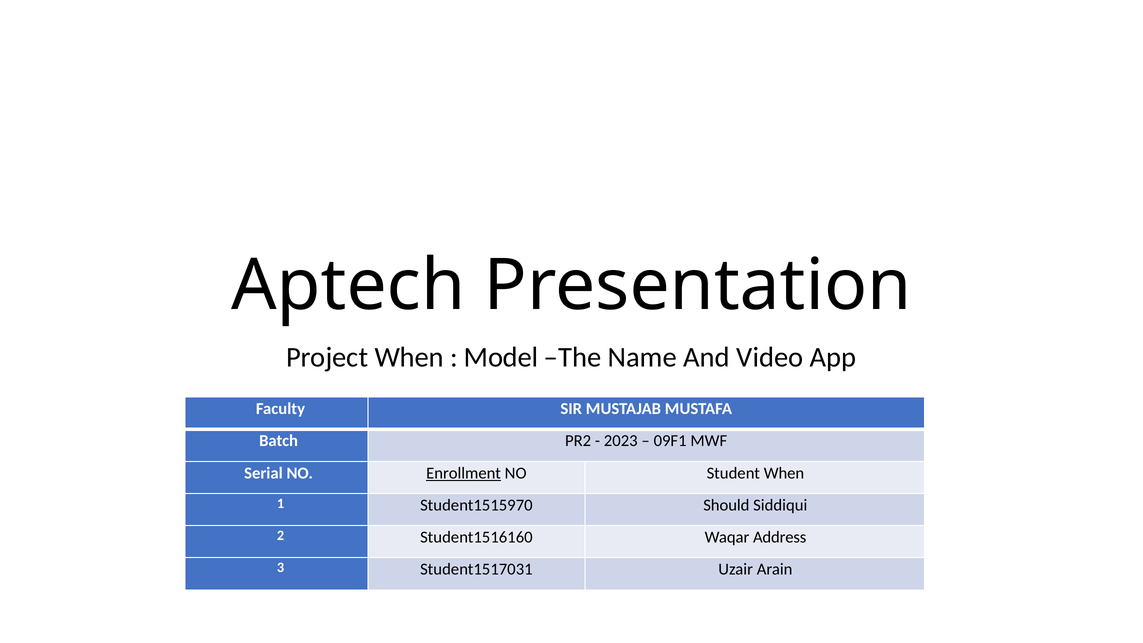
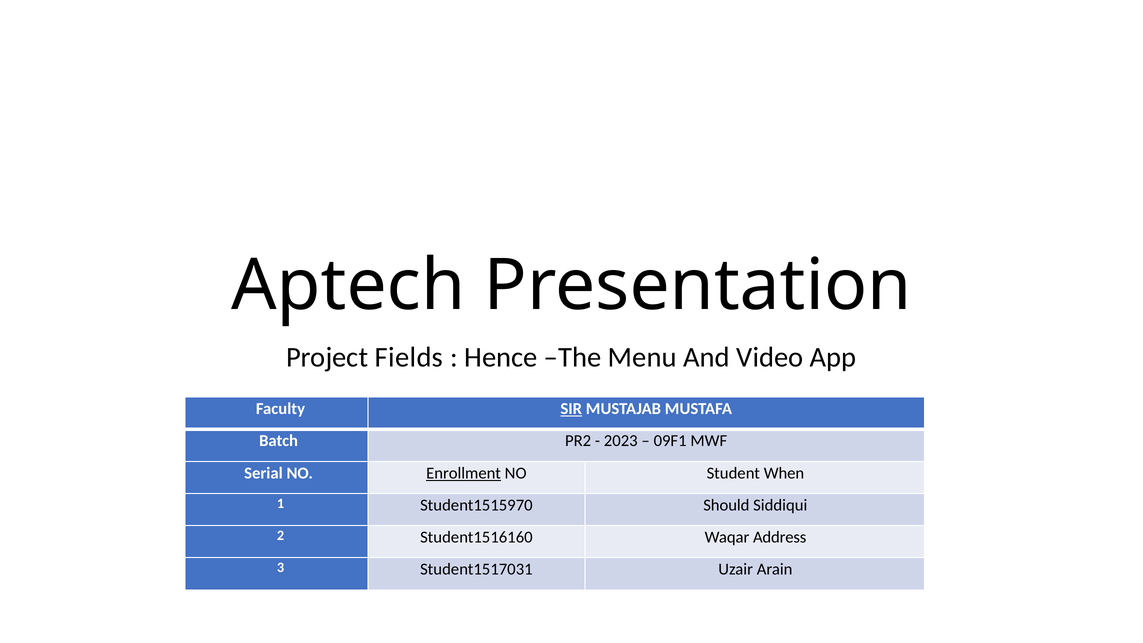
Project When: When -> Fields (409, 357)
Model: Model -> Hence (501, 357)
Name: Name -> Menu (642, 357)
SIR underline: none -> present (571, 409)
